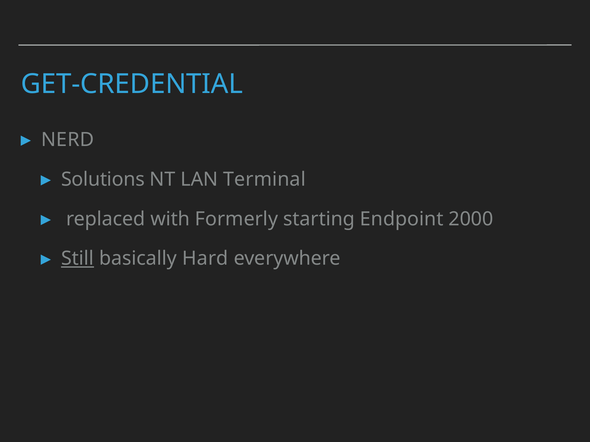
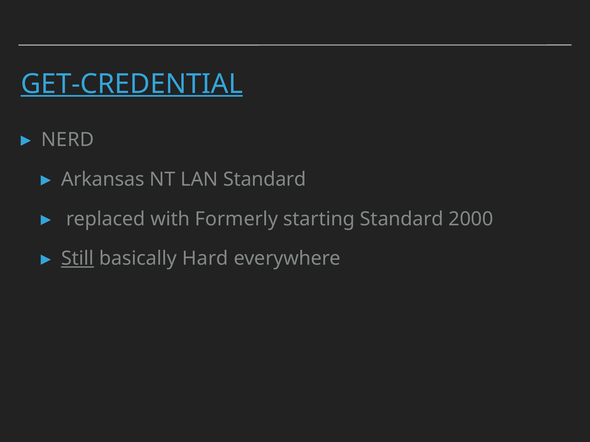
GET-CREDENTIAL underline: none -> present (132, 84)
Solutions: Solutions -> Arkansas (103, 180)
LAN Terminal: Terminal -> Standard (265, 180)
starting Endpoint: Endpoint -> Standard (402, 219)
